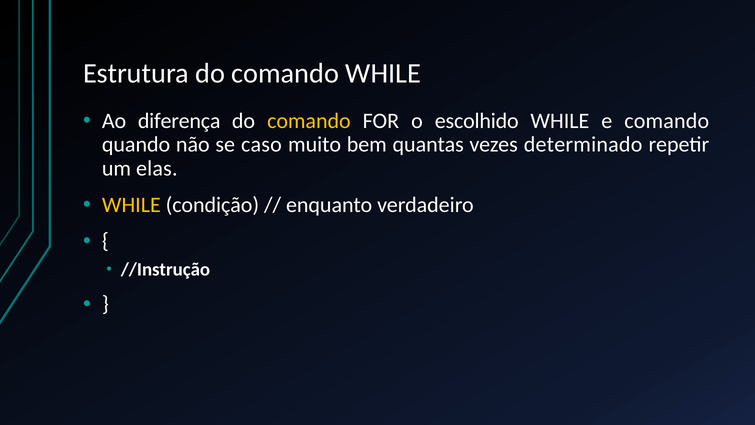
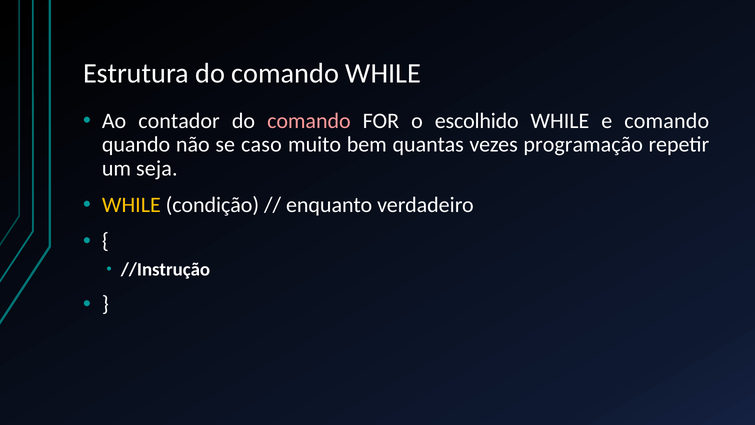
diferença: diferença -> contador (179, 121)
comando colour: yellow -> pink (309, 121)
determinado: determinado -> programação (583, 145)
elas: elas -> seja (157, 168)
